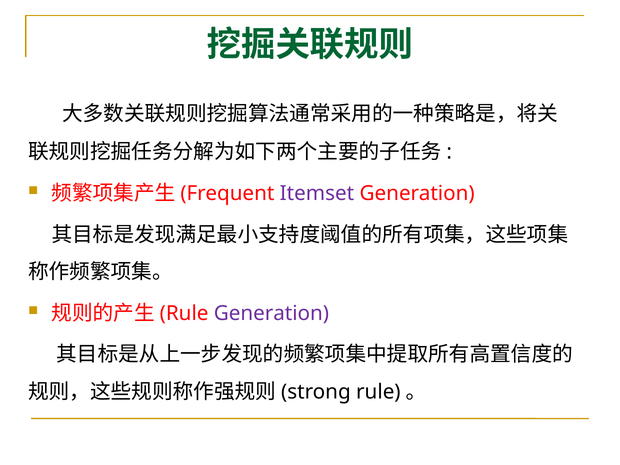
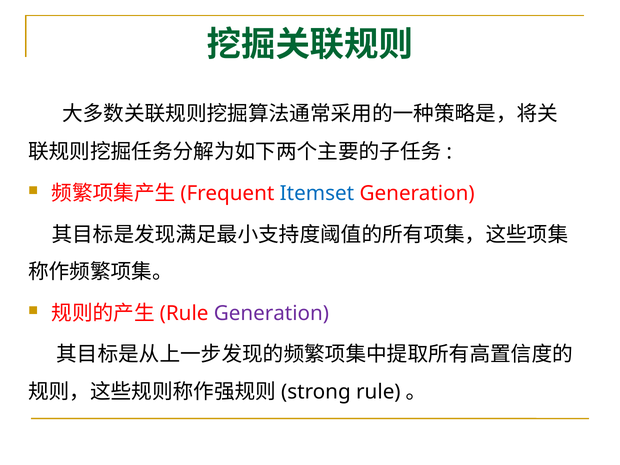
Itemset colour: purple -> blue (317, 193)
